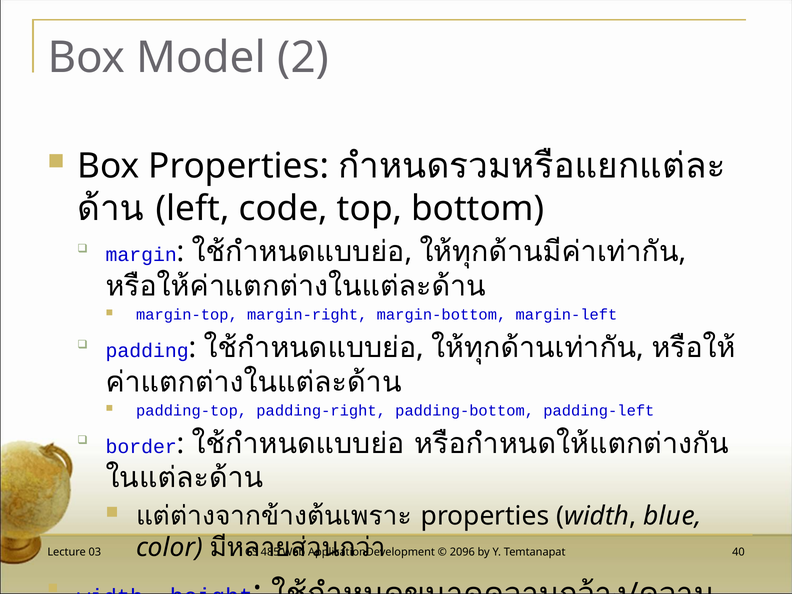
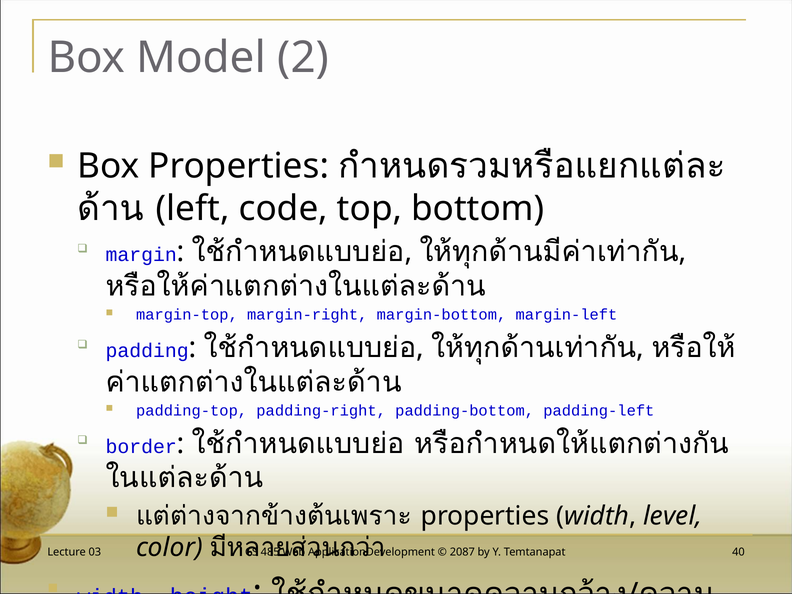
blue: blue -> level (673, 516)
2096: 2096 -> 2087 (462, 552)
